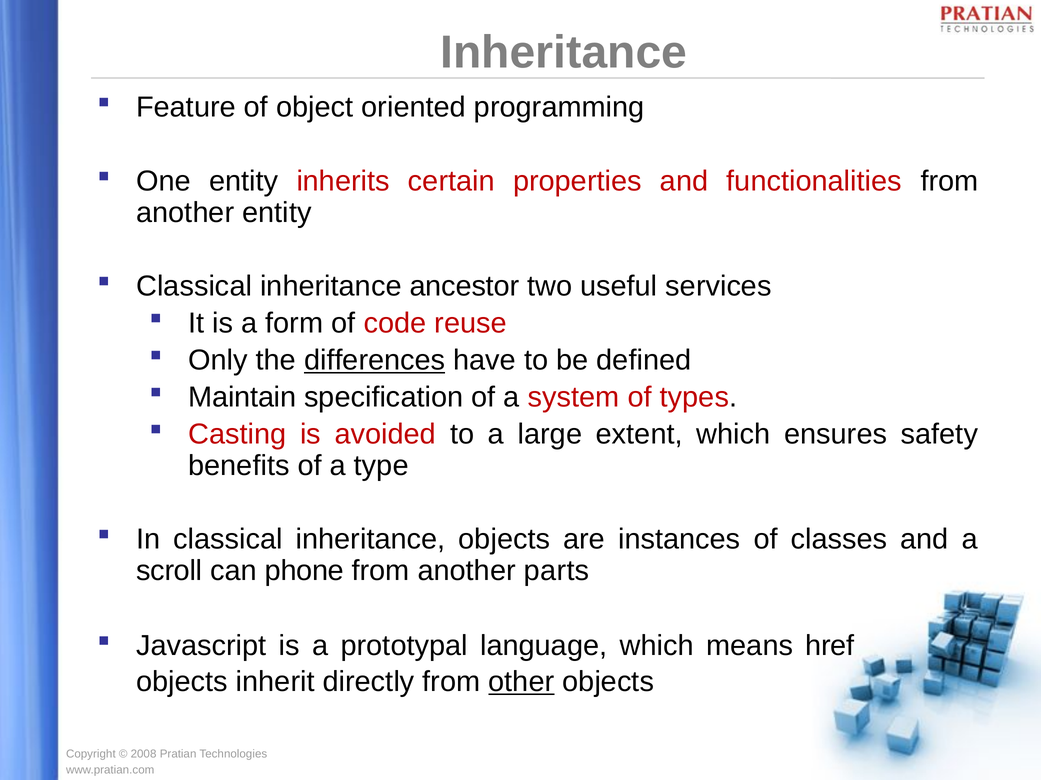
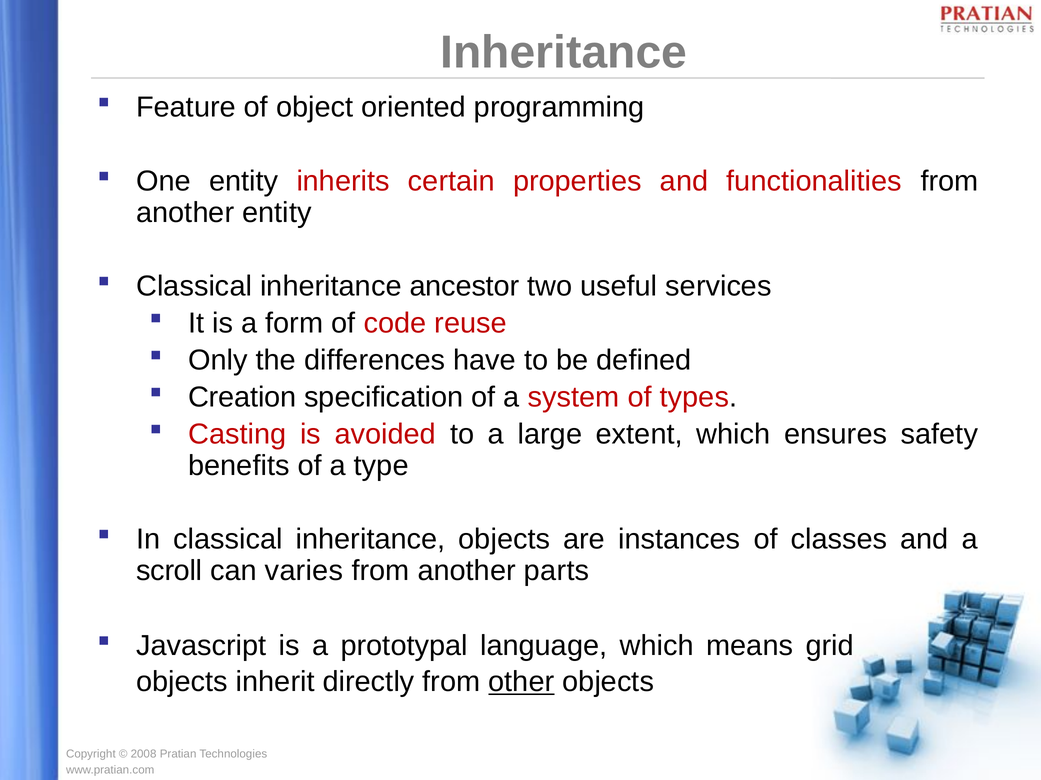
differences underline: present -> none (375, 361)
Maintain: Maintain -> Creation (242, 398)
phone: phone -> varies (304, 571)
href: href -> grid (830, 646)
